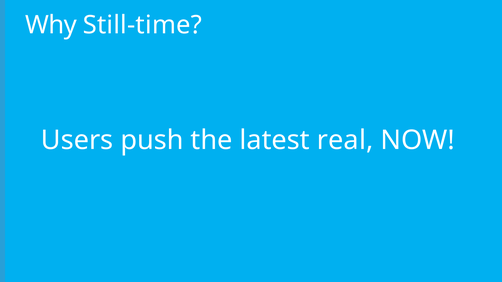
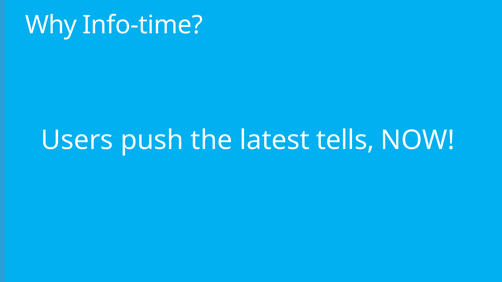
Still-time: Still-time -> Info-time (143, 25)
real: real -> tells (345, 140)
